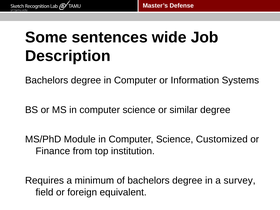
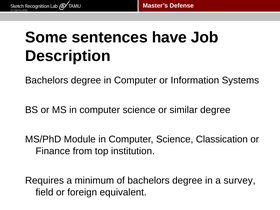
wide: wide -> have (169, 37)
Customized: Customized -> Classication (222, 139)
